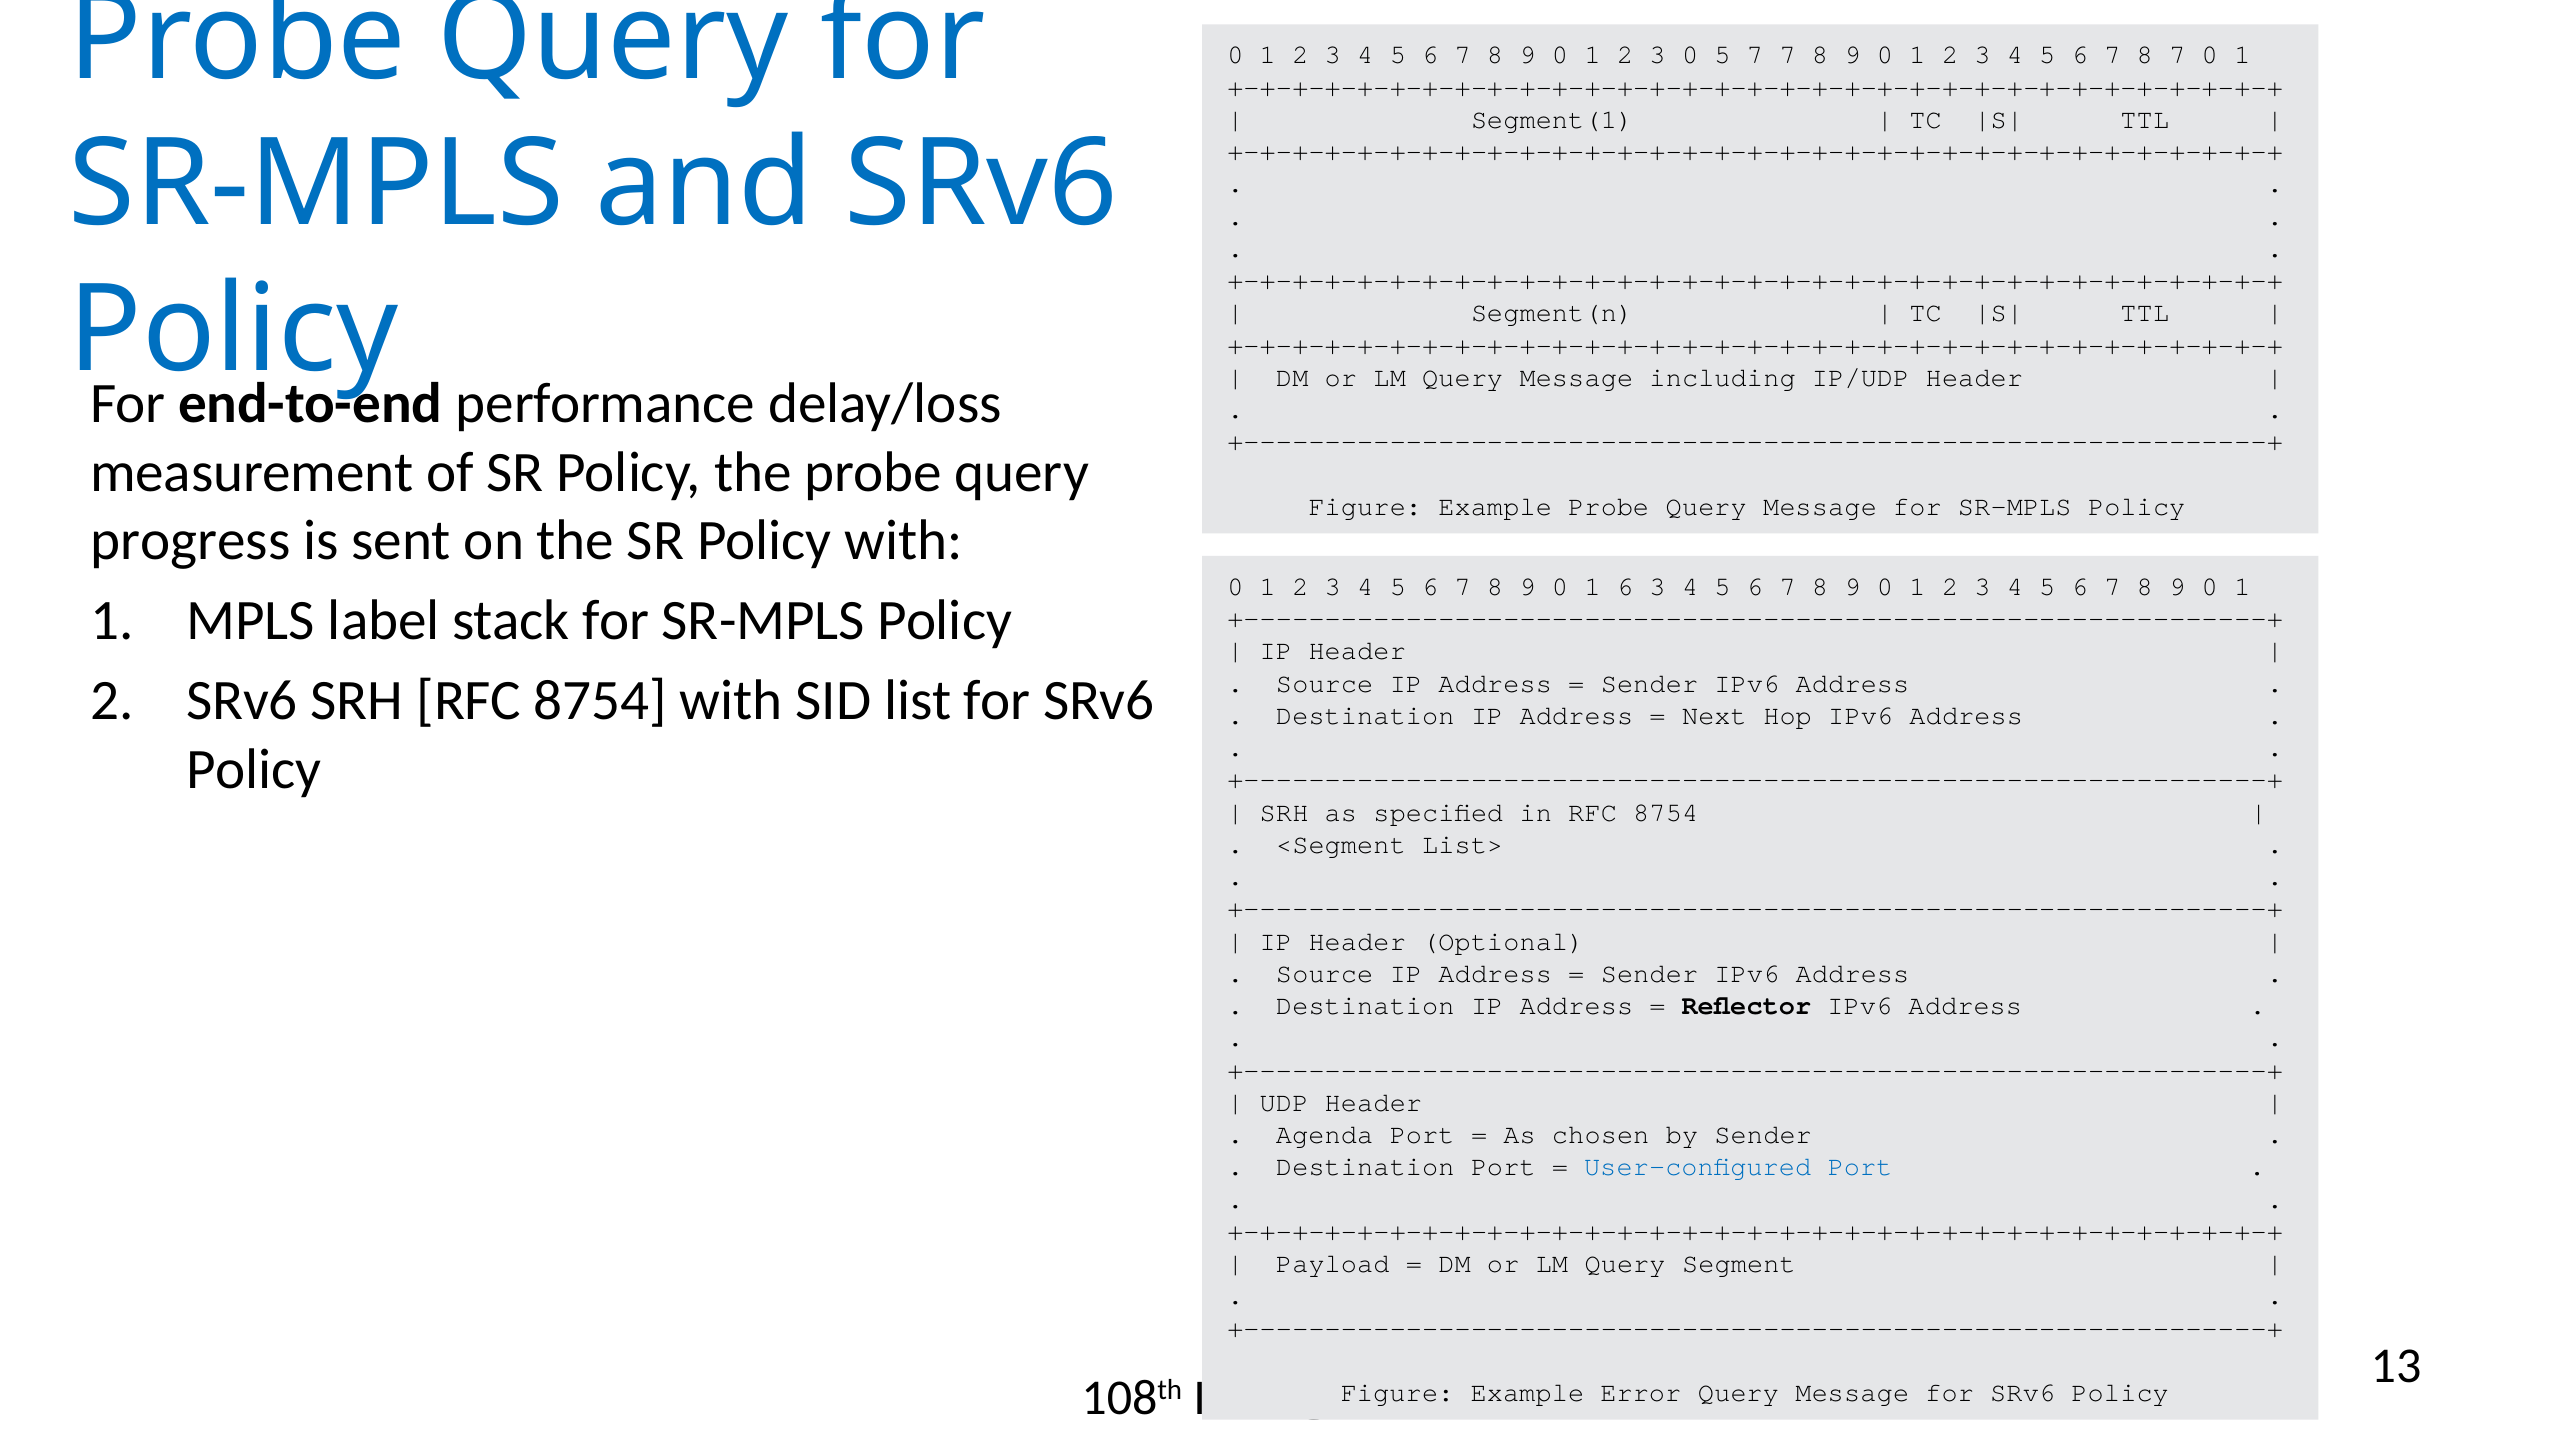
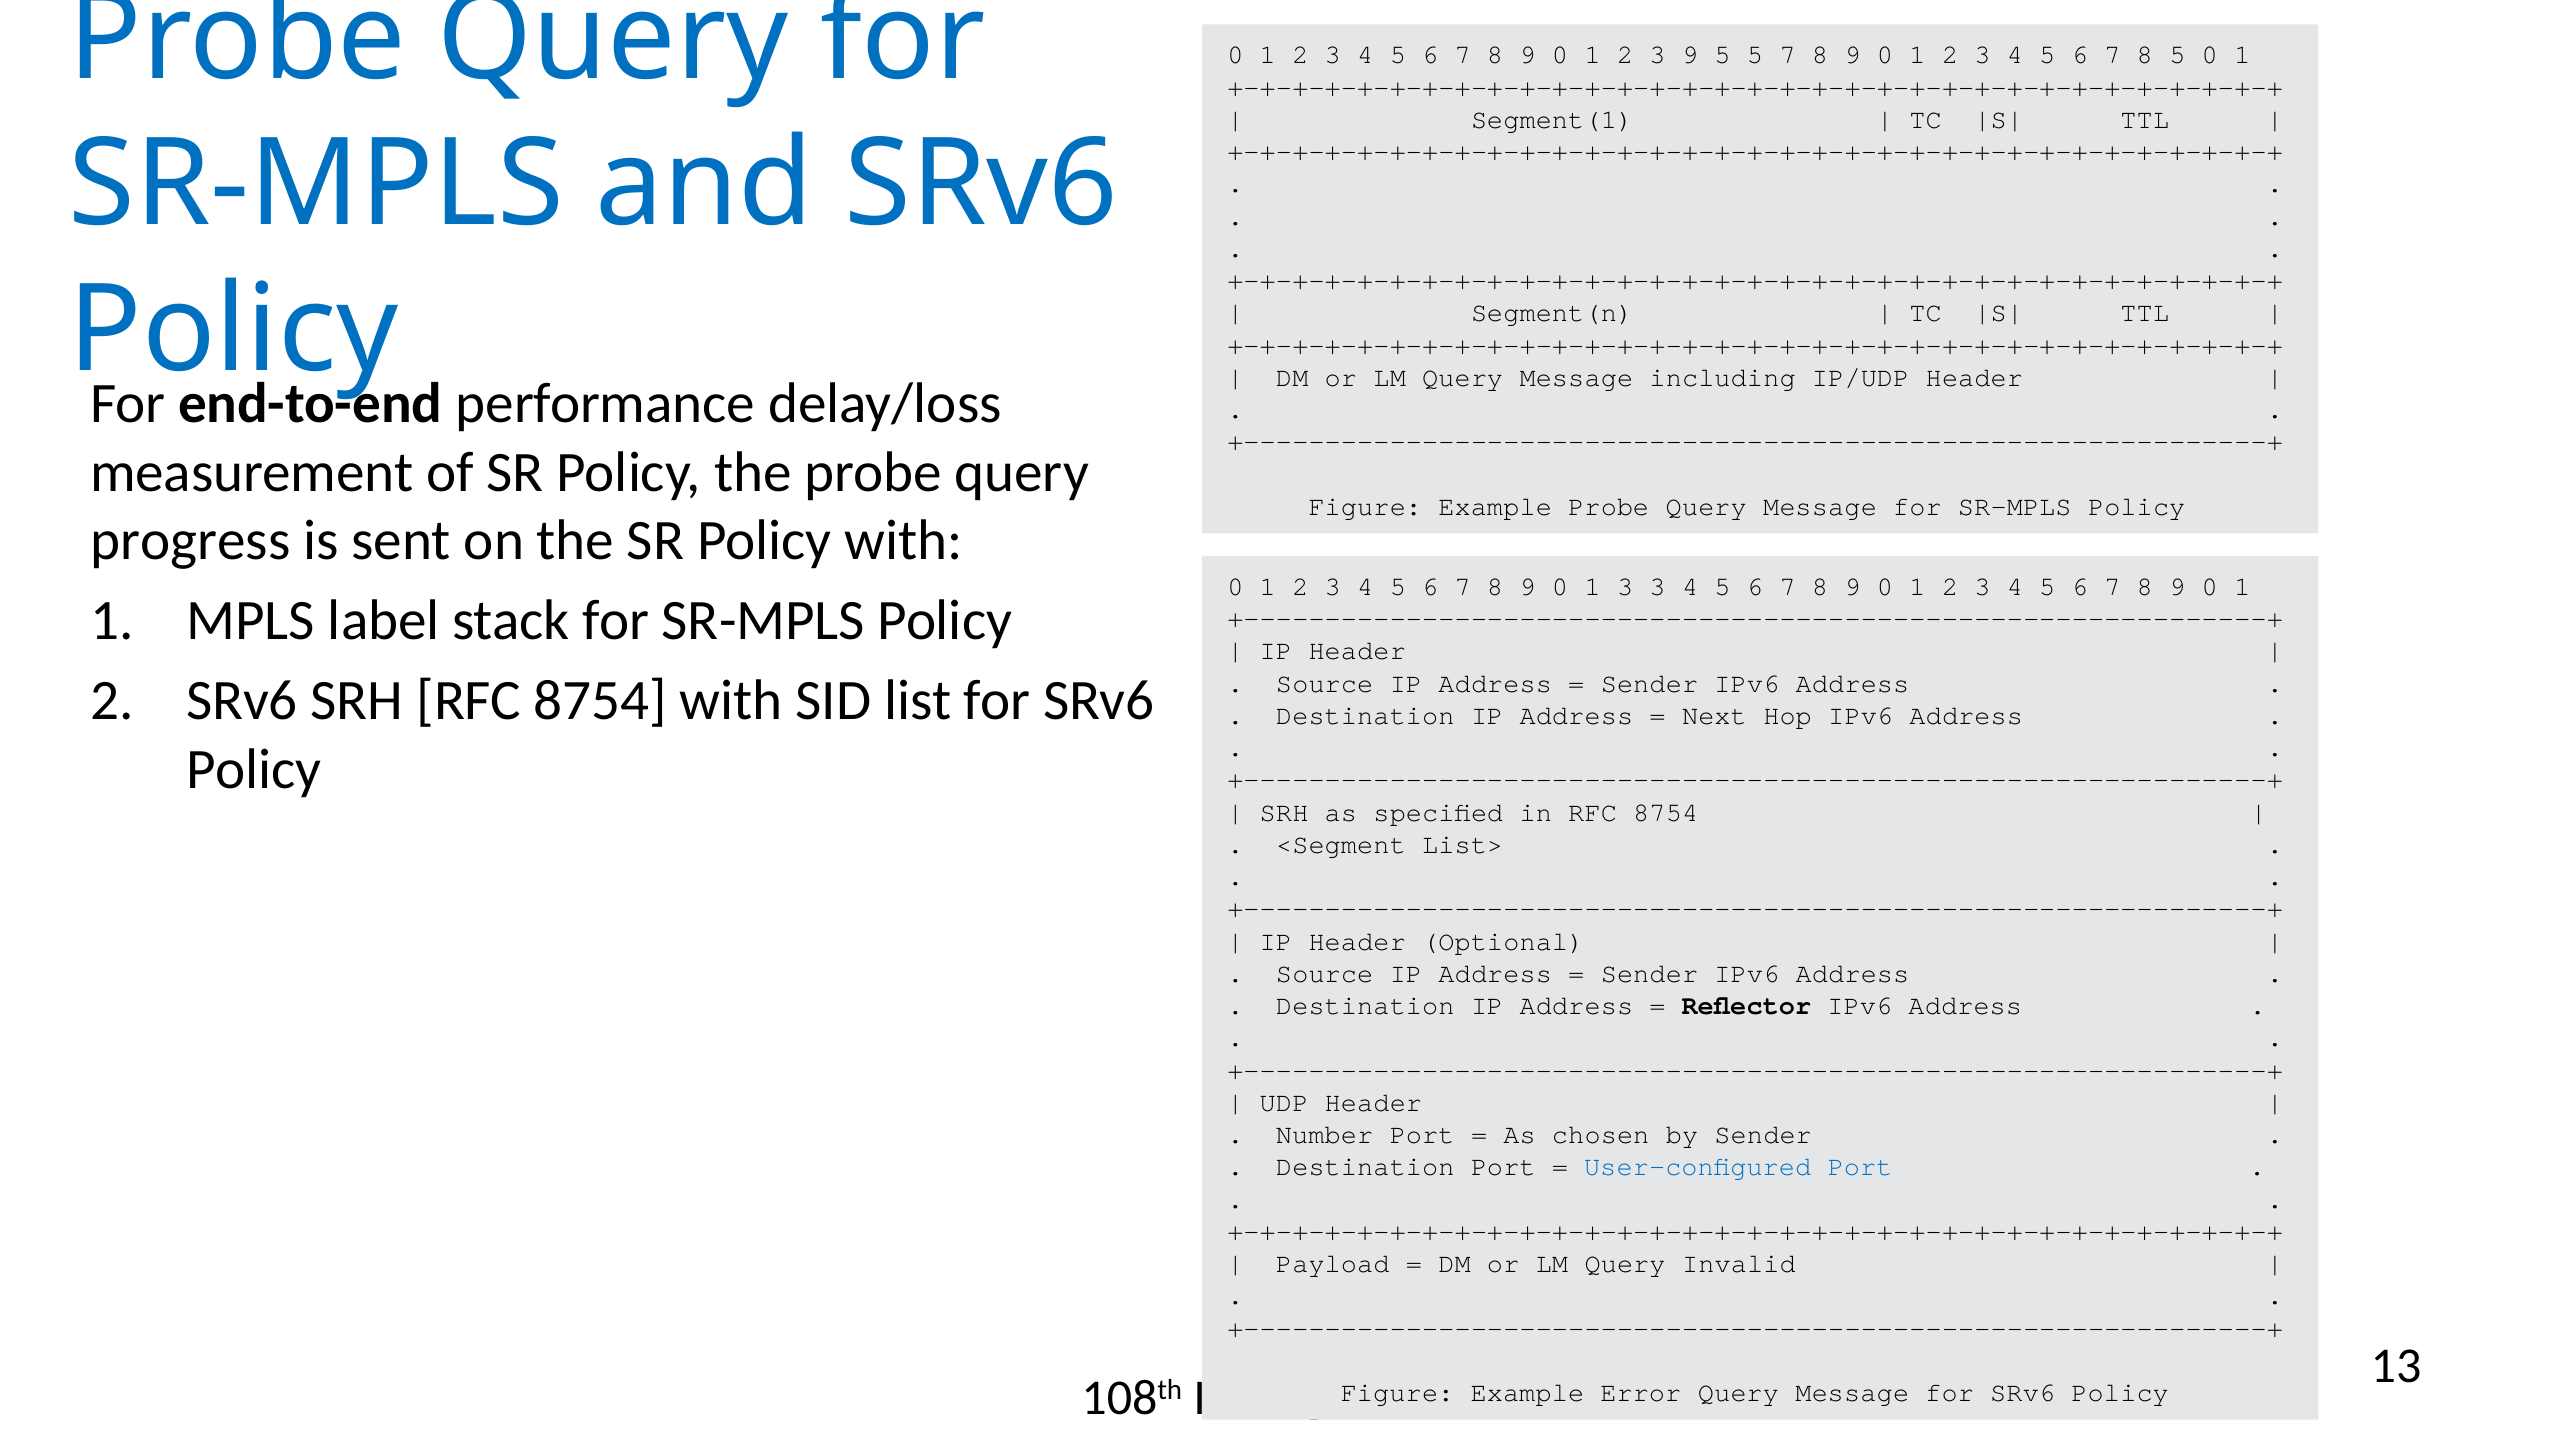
3 0: 0 -> 9 (1690, 55)
5 7: 7 -> 5 (1755, 55)
8 7: 7 -> 5 (2177, 55)
1 6: 6 -> 3 (1625, 587)
Agenda: Agenda -> Number (1325, 1135)
Segment: Segment -> Invalid (1739, 1264)
